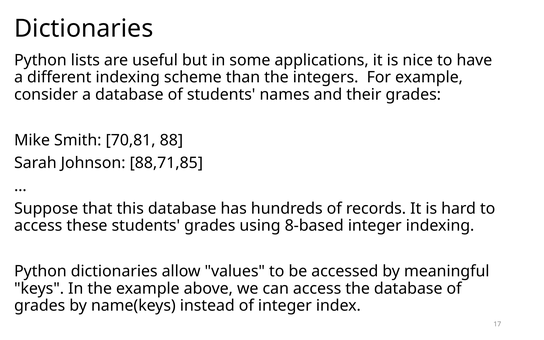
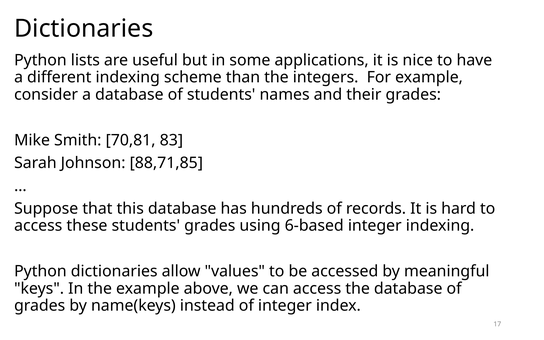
88: 88 -> 83 (171, 140)
8-based: 8-based -> 6-based (314, 226)
